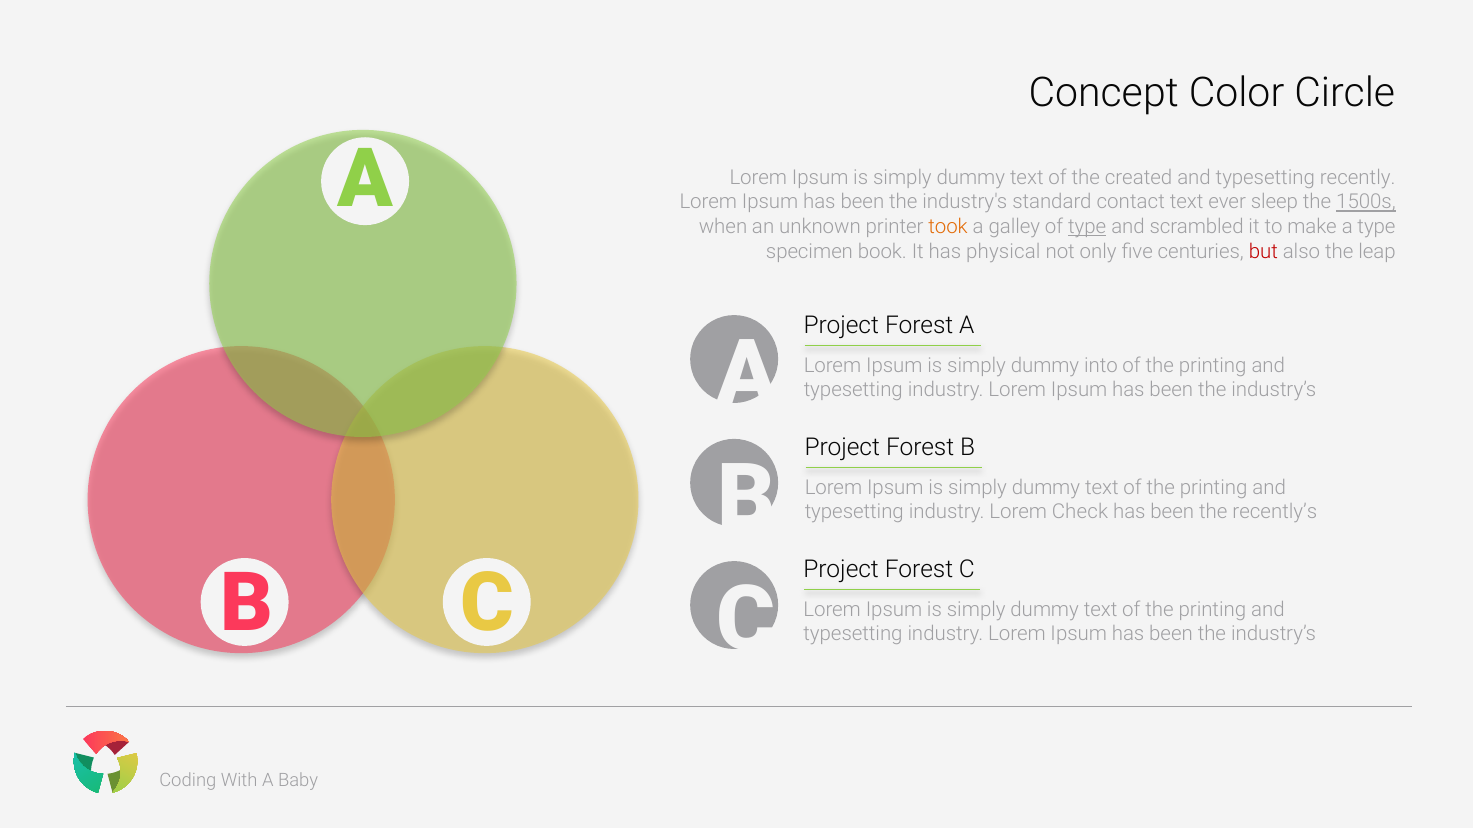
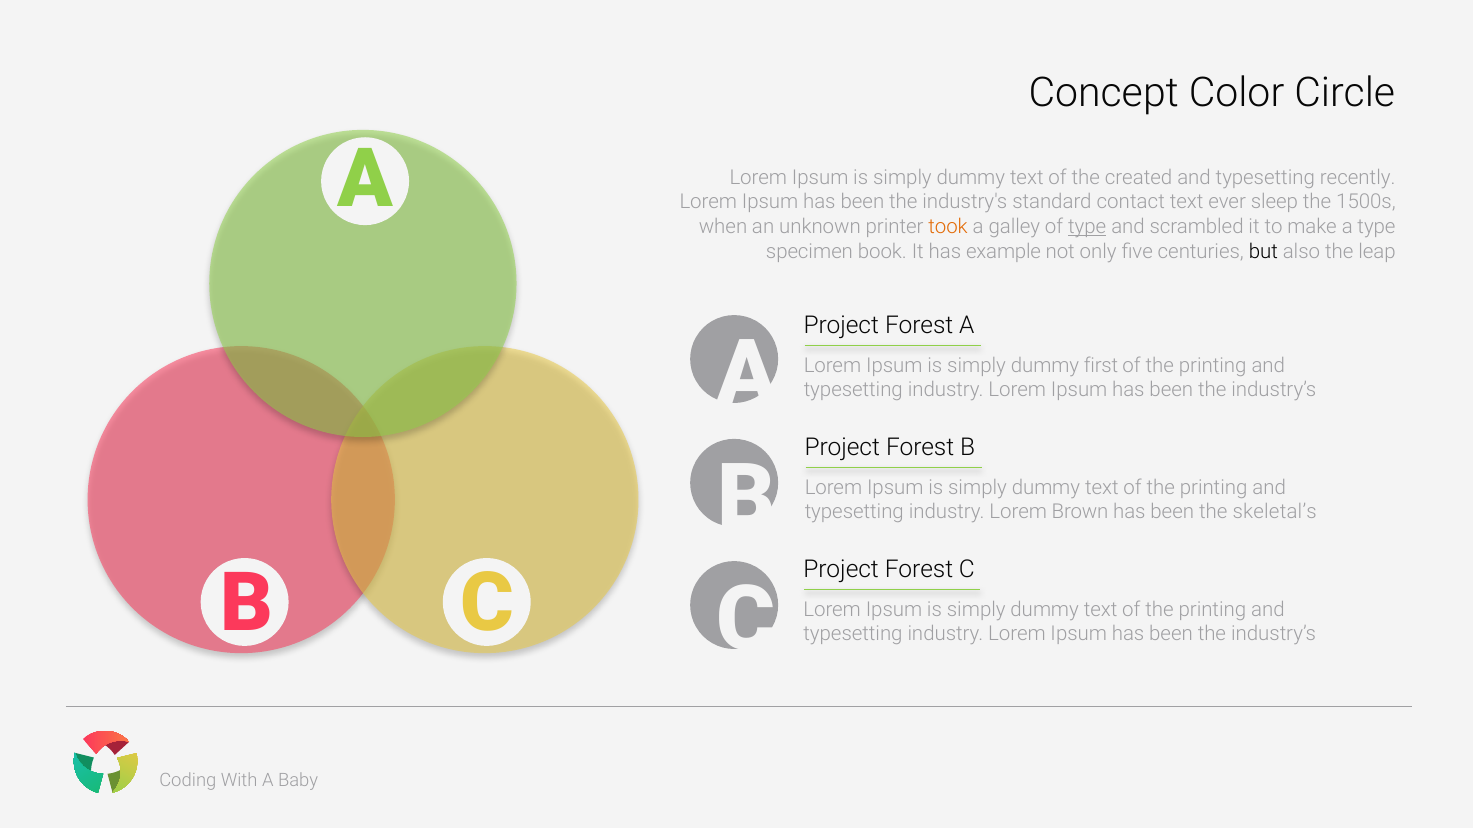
1500s underline: present -> none (1366, 202)
physical: physical -> example (1004, 252)
but colour: red -> black (1263, 252)
into: into -> first (1101, 366)
Check: Check -> Brown (1080, 512)
recently’s: recently’s -> skeletal’s (1275, 512)
